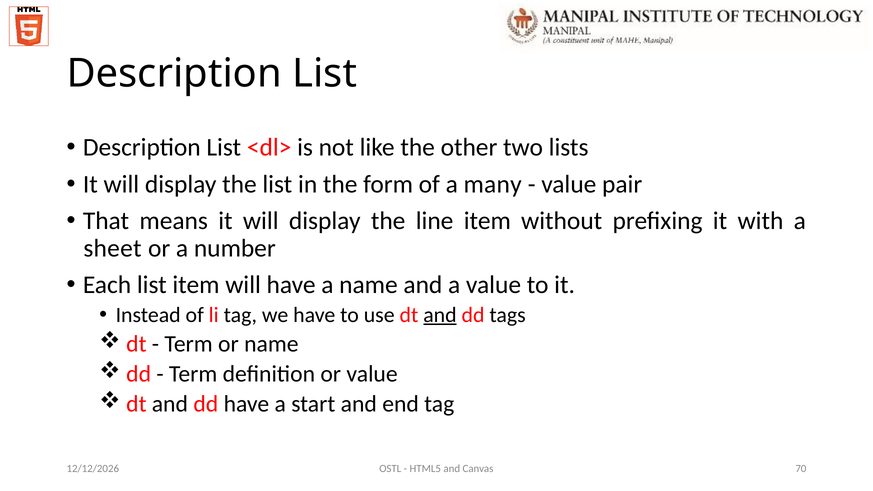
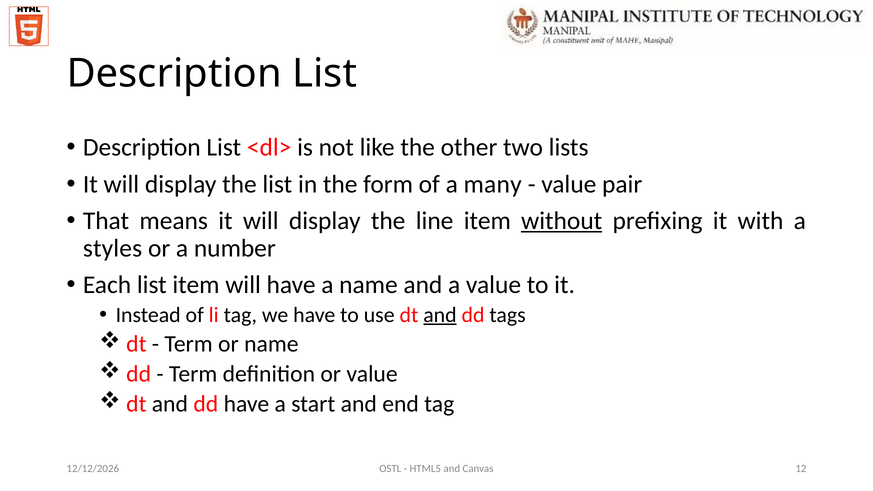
without underline: none -> present (562, 221)
sheet: sheet -> styles (113, 248)
70: 70 -> 12 (801, 469)
